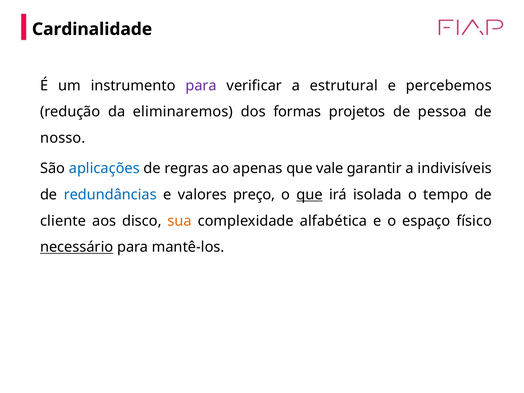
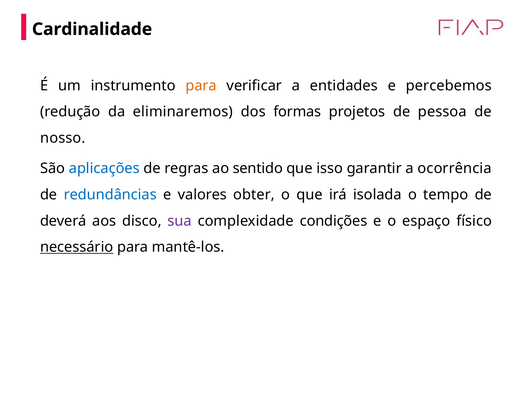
para colour: purple -> orange (201, 86)
estrutural: estrutural -> entidades (344, 86)
apenas: apenas -> sentido (258, 169)
vale: vale -> isso (330, 169)
indivisíveis: indivisíveis -> ocorrência (455, 169)
preço: preço -> obter (254, 195)
que underline: present -> none (309, 195)
cliente: cliente -> deverá (63, 221)
sua colour: orange -> purple (180, 221)
alfabética: alfabética -> condições (334, 221)
